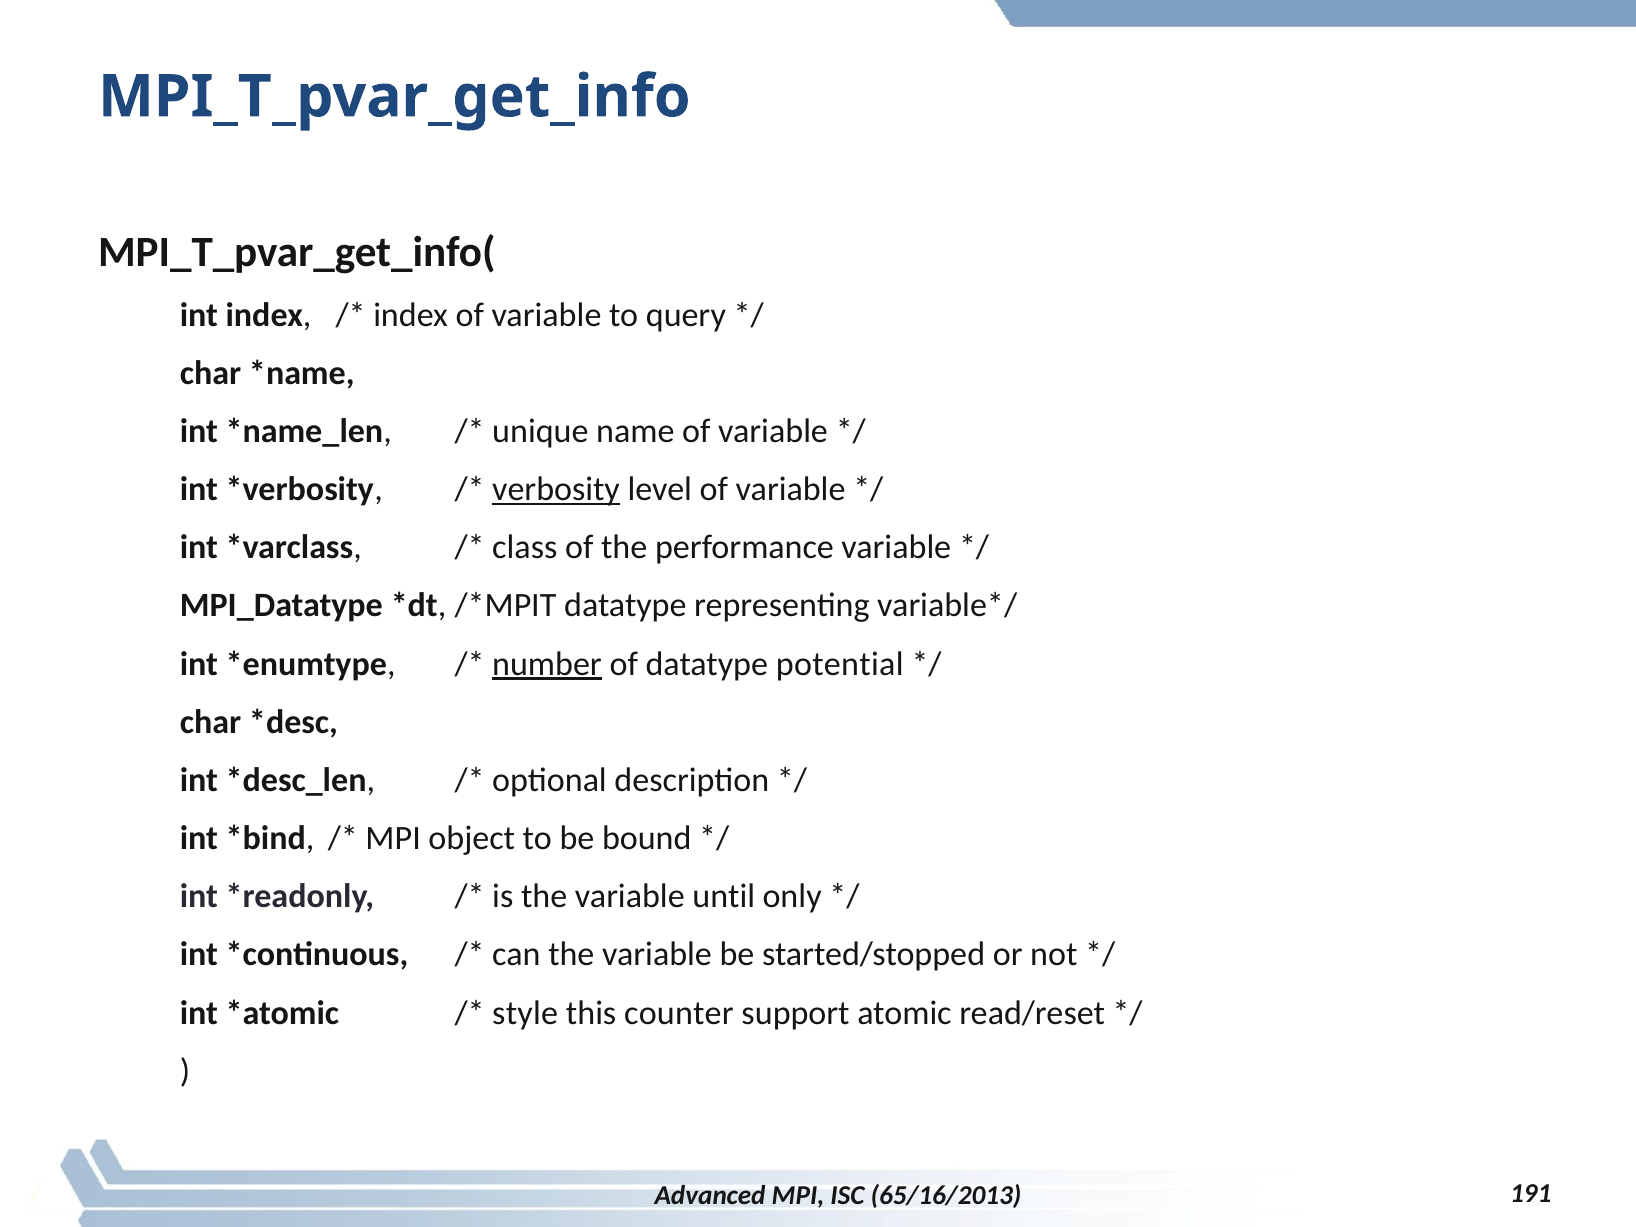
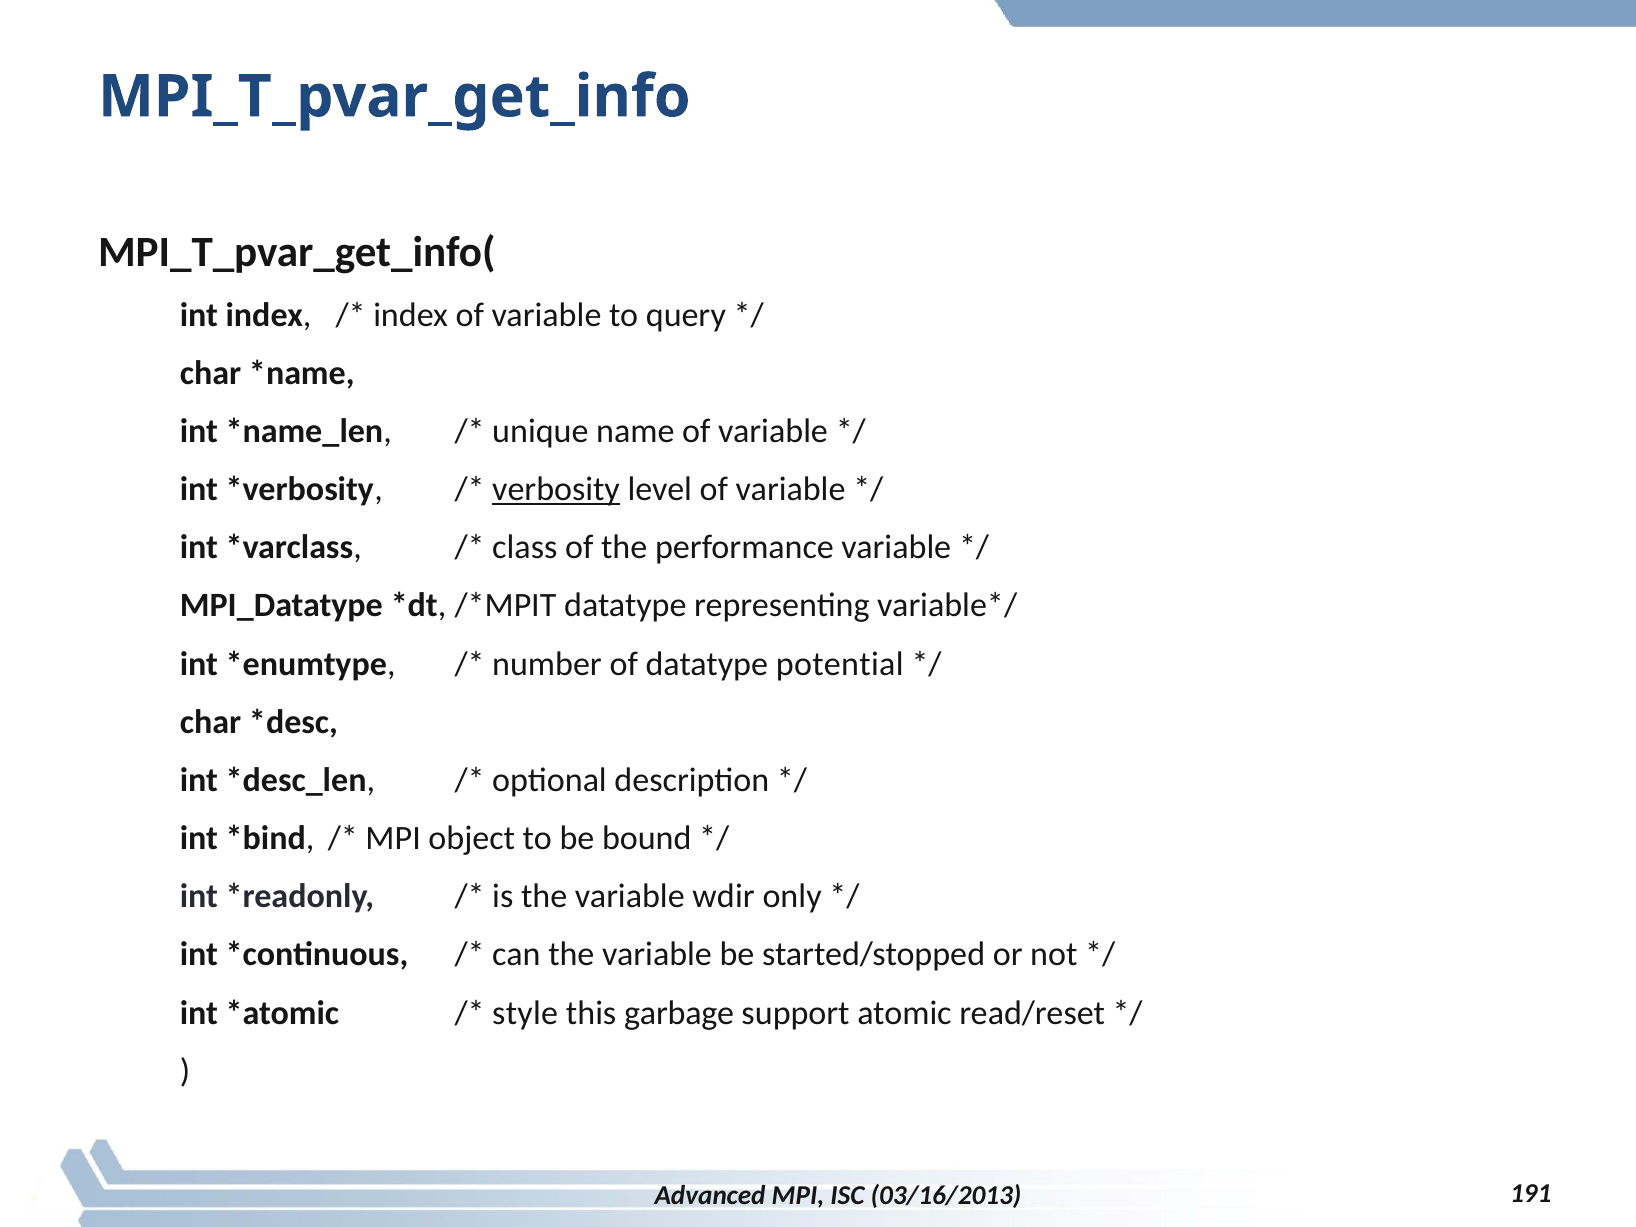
number underline: present -> none (547, 664)
until: until -> wdir (724, 896)
counter: counter -> garbage (679, 1013)
65/16/2013: 65/16/2013 -> 03/16/2013 (946, 1196)
